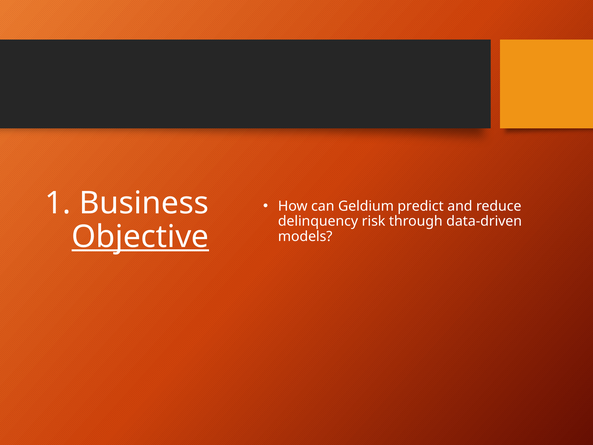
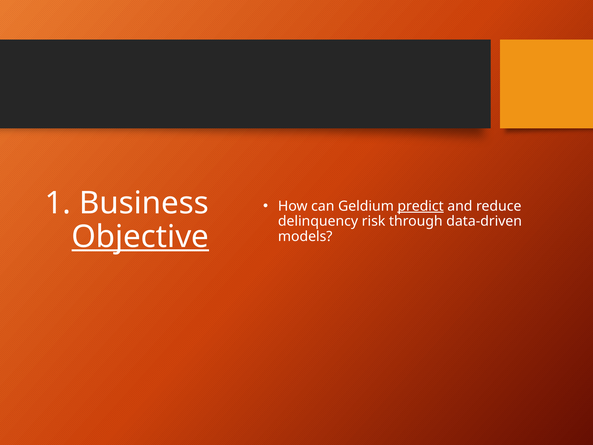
predict underline: none -> present (421, 206)
